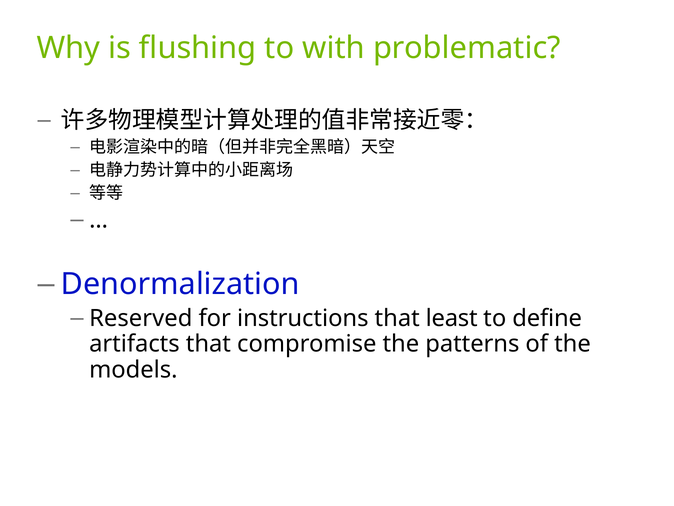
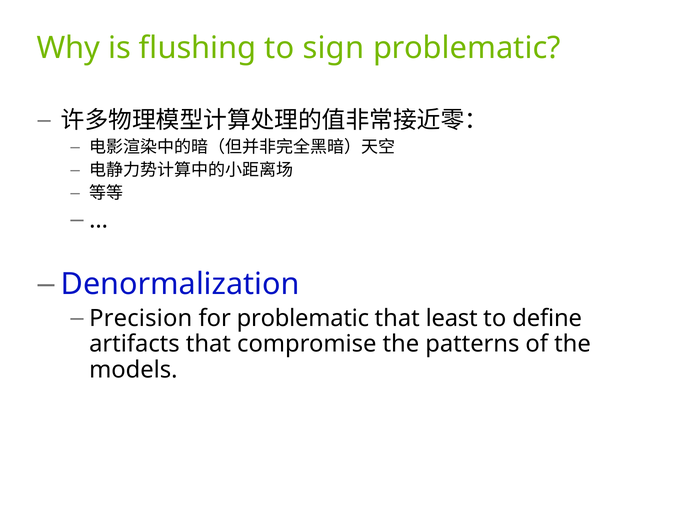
with: with -> sign (334, 48)
Reserved: Reserved -> Precision (141, 318)
for instructions: instructions -> problematic (303, 318)
